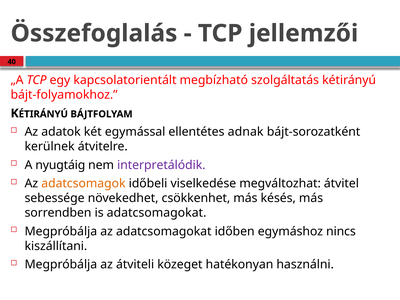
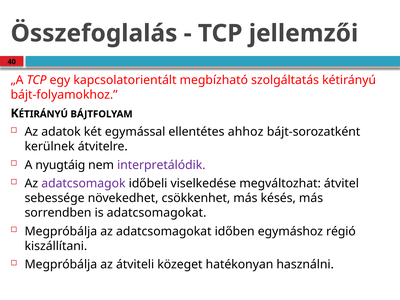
adnak: adnak -> ahhoz (246, 132)
adatcsomagok colour: orange -> purple (83, 184)
nincs: nincs -> régió (341, 231)
